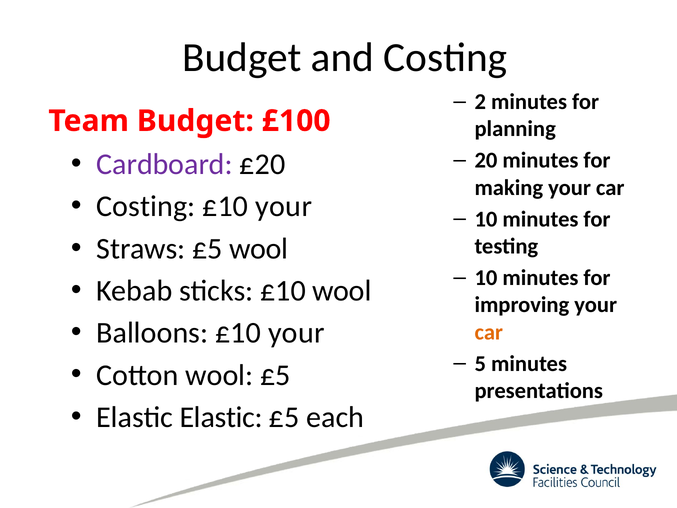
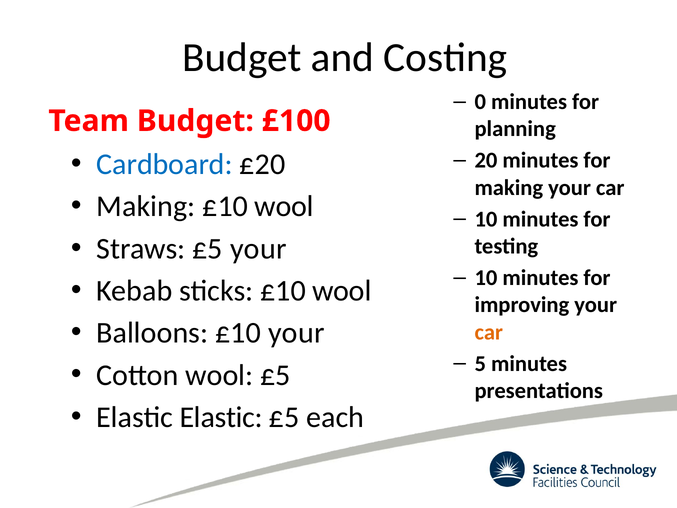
2: 2 -> 0 (480, 102)
Cardboard colour: purple -> blue (165, 164)
Costing: Costing -> Making (146, 206)
your: your -> wool (284, 206)
£5 wool: wool -> your (258, 249)
